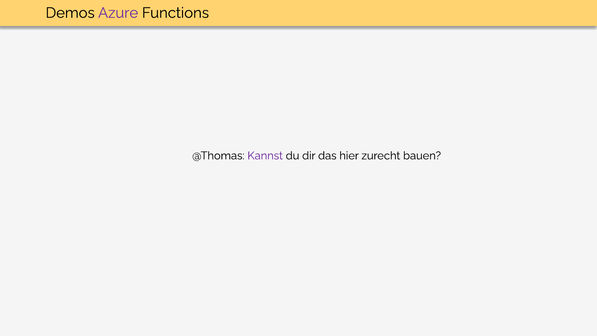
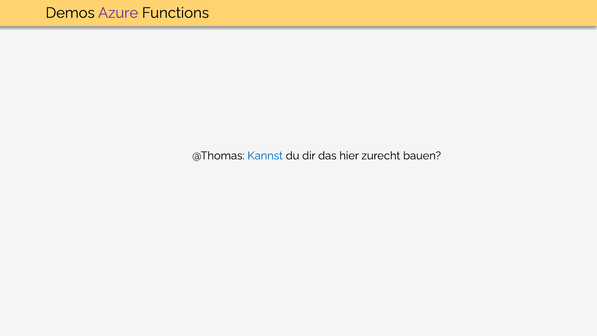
Kannst colour: purple -> blue (265, 156)
